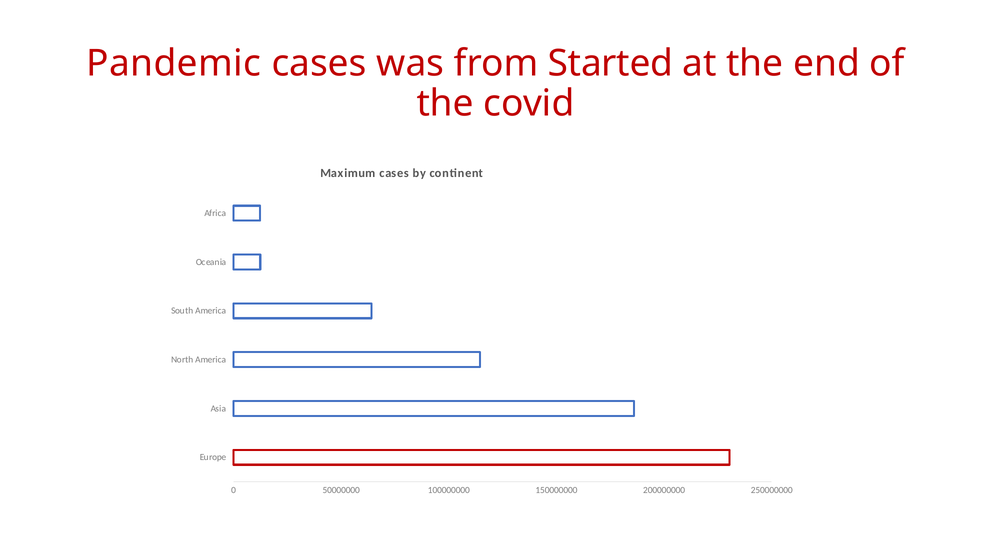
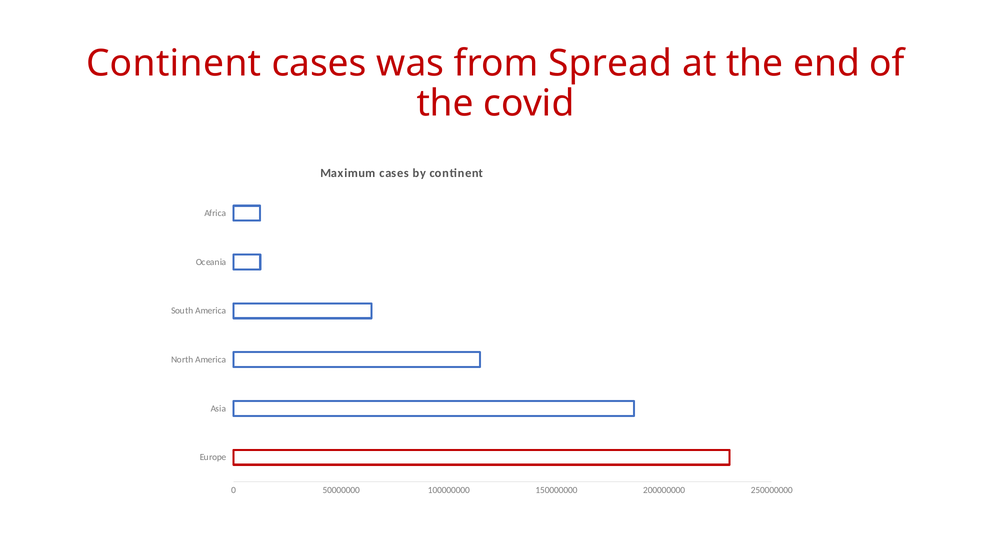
Pandemic: Pandemic -> Continent (174, 63)
Started: Started -> Spread (610, 63)
